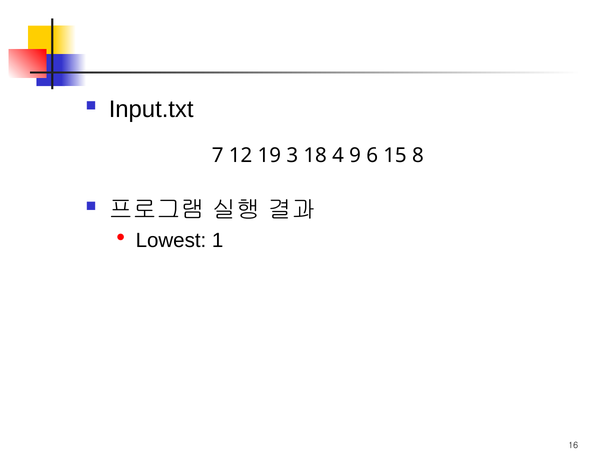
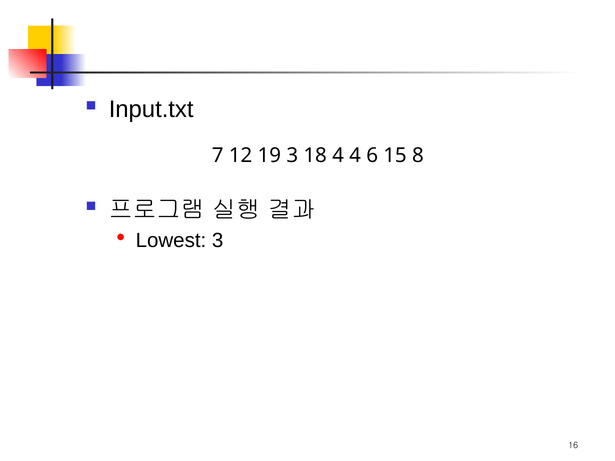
4 9: 9 -> 4 (355, 155)
Lowest 1: 1 -> 3 (218, 240)
